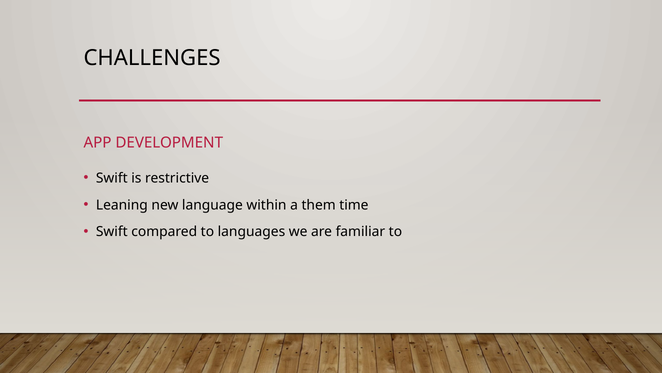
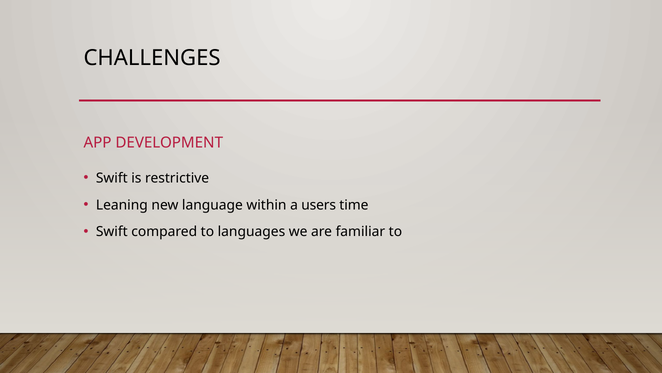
them: them -> users (319, 205)
